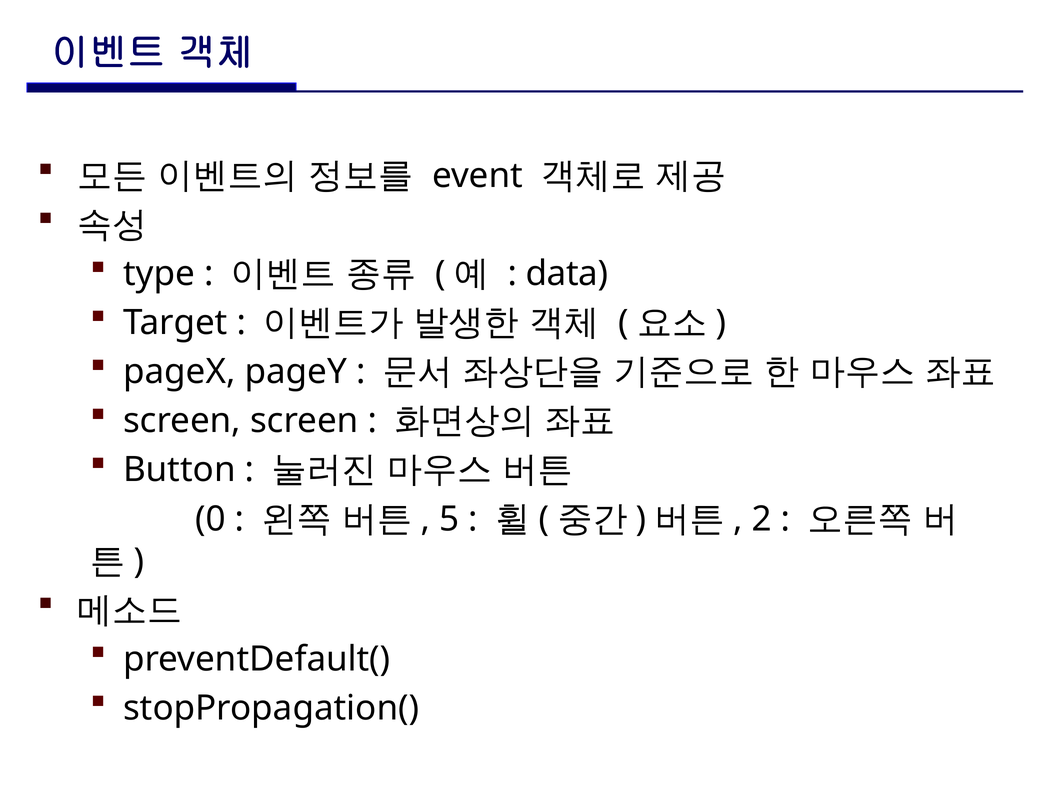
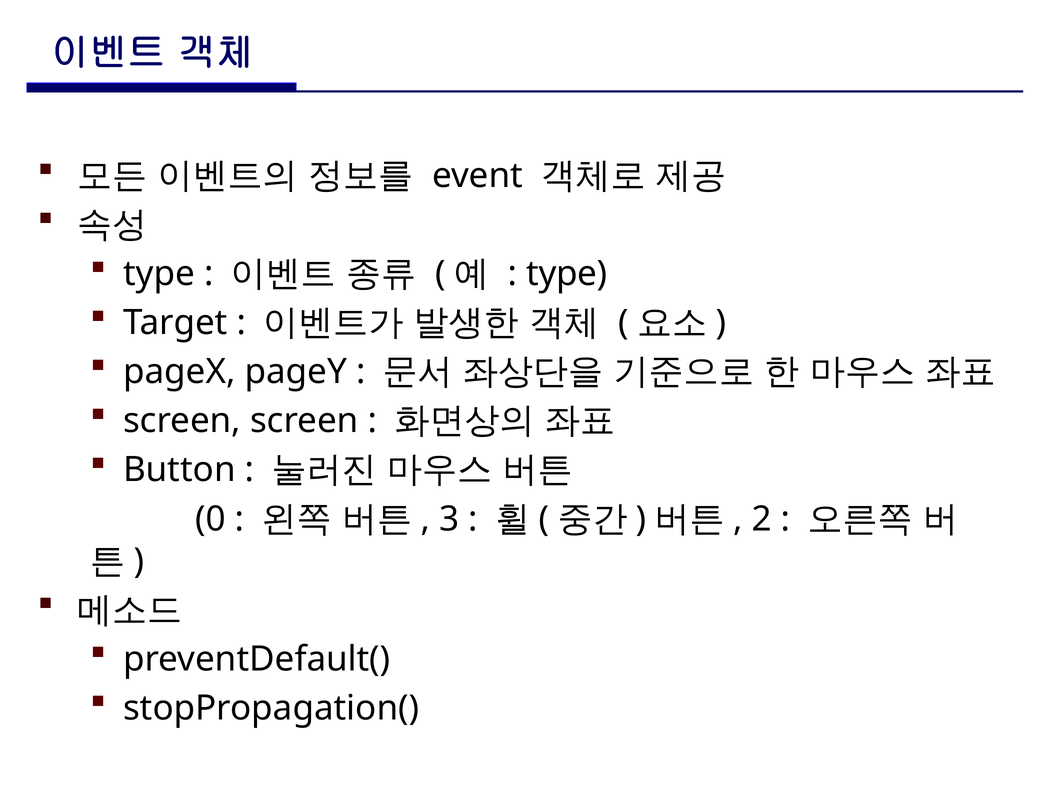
data: data -> type (567, 274)
5: 5 -> 3 (449, 519)
